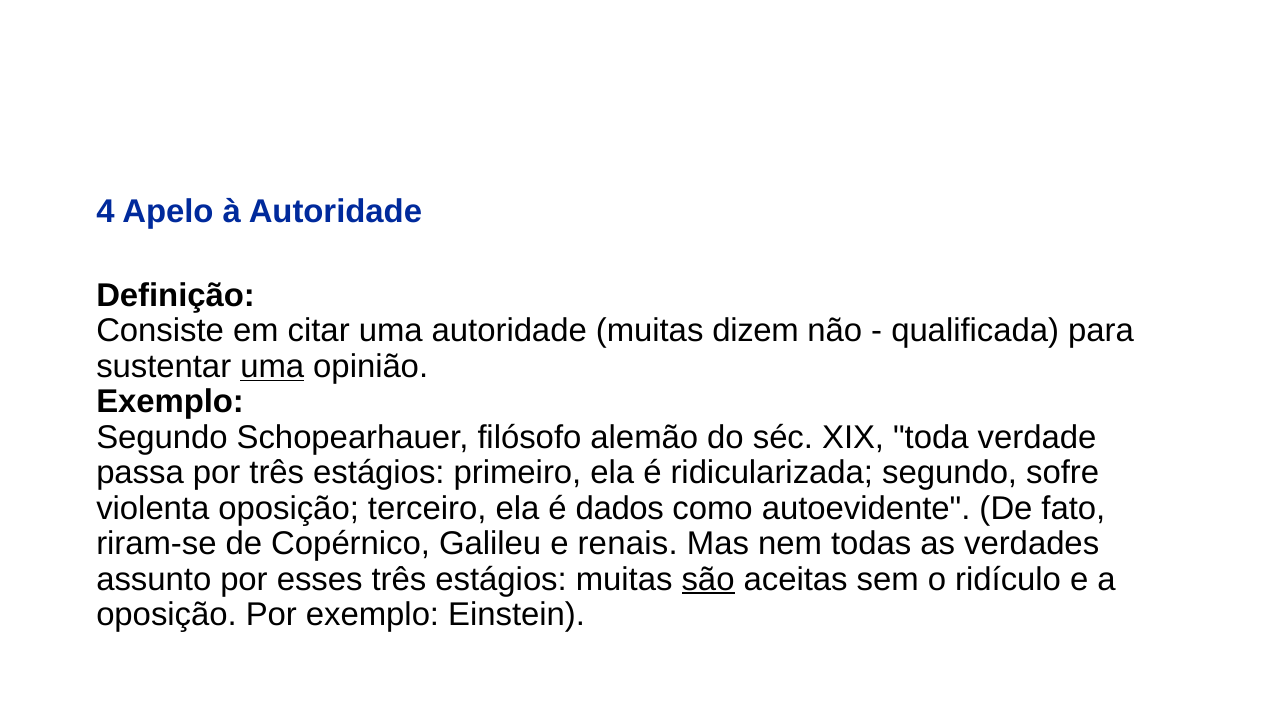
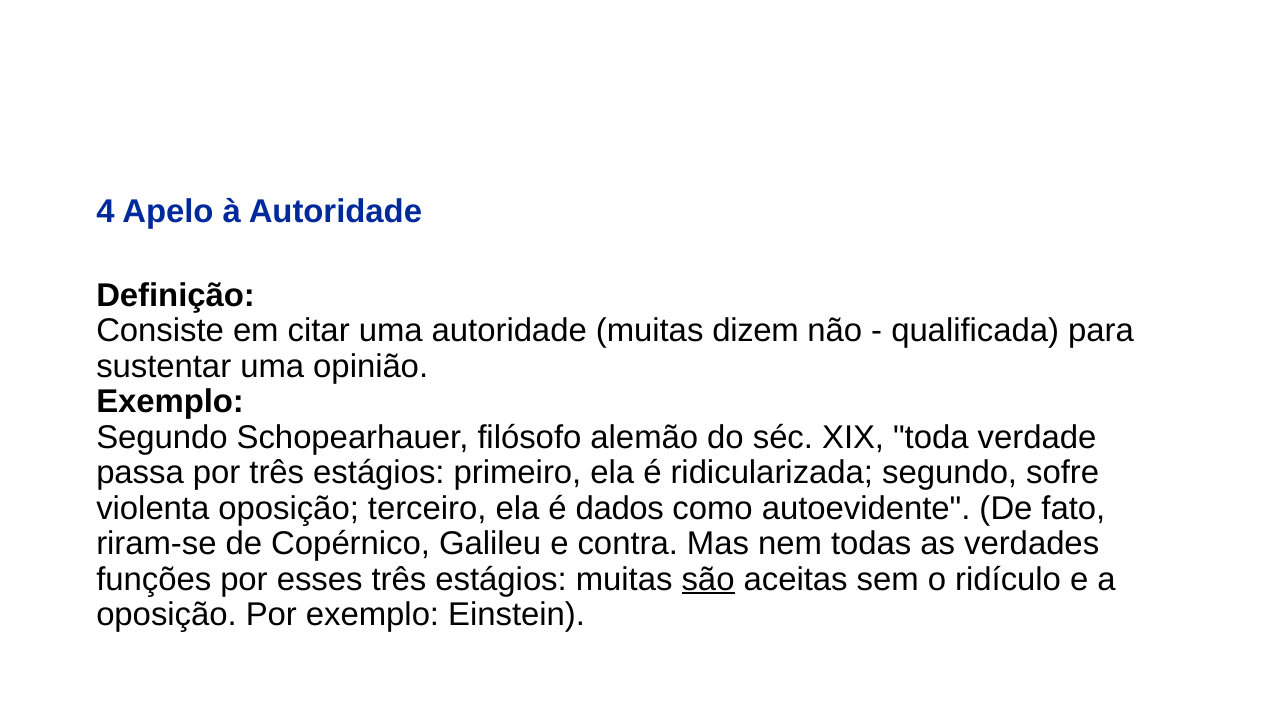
uma underline: present -> none (272, 367)
renais: renais -> contra (628, 544)
assunto: assunto -> funções (154, 580)
